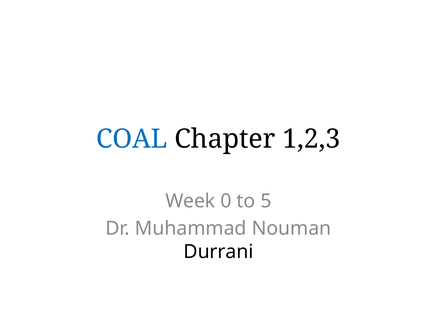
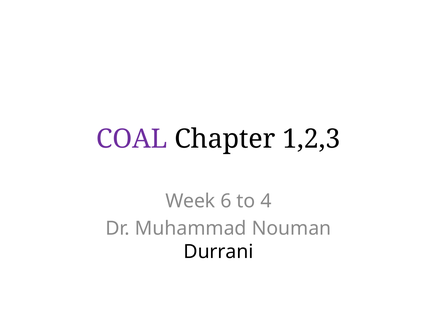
COAL colour: blue -> purple (132, 139)
0: 0 -> 6 (226, 201)
5: 5 -> 4 (266, 201)
